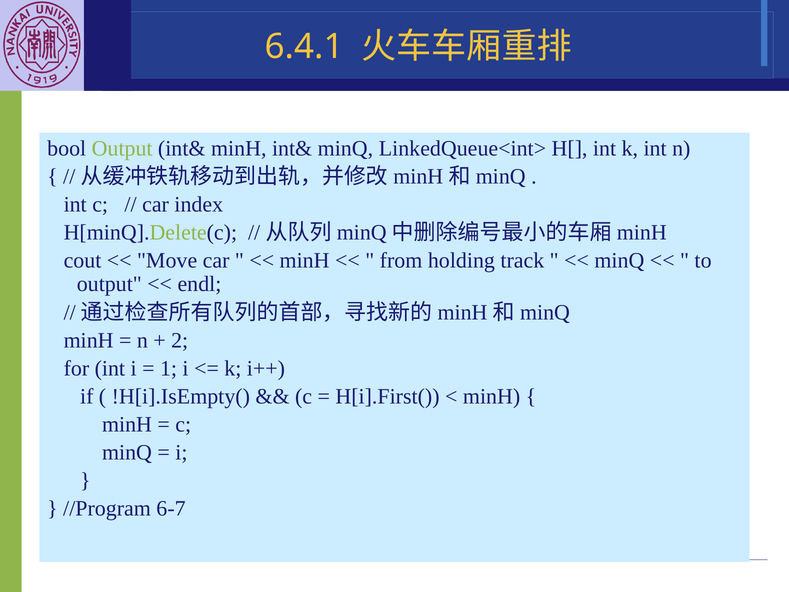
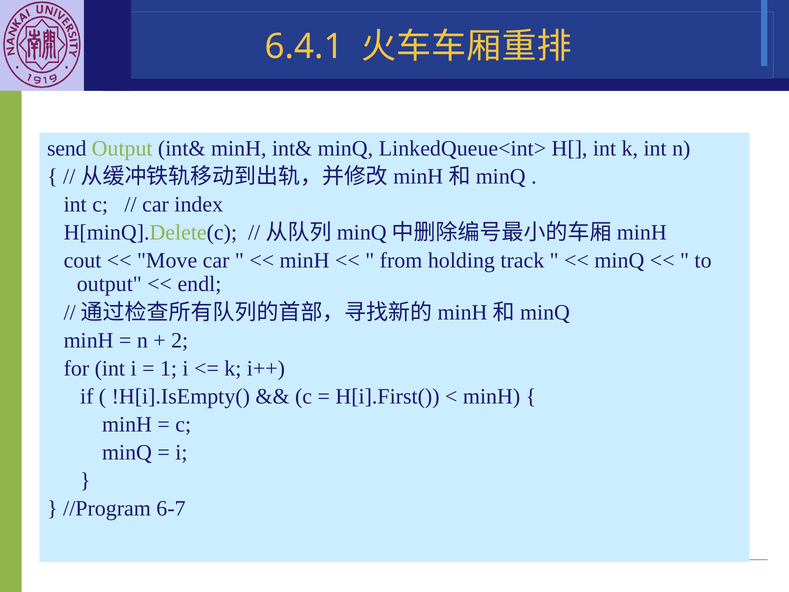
bool: bool -> send (67, 148)
